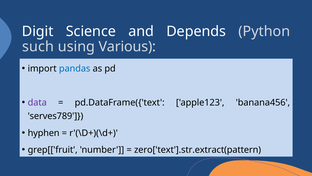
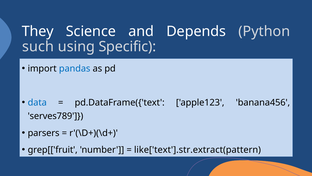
Digit: Digit -> They (38, 31)
Various: Various -> Specific (127, 47)
data colour: purple -> blue (37, 102)
hyphen: hyphen -> parsers (44, 133)
zero['text'].str.extract(pattern: zero['text'].str.extract(pattern -> like['text'].str.extract(pattern (197, 150)
